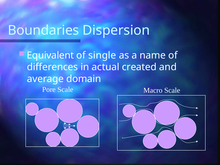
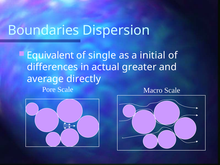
name: name -> initial (153, 55)
created: created -> greater (139, 67)
domain: domain -> directly (84, 79)
